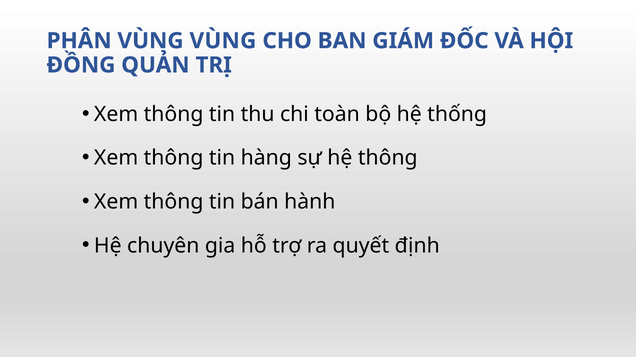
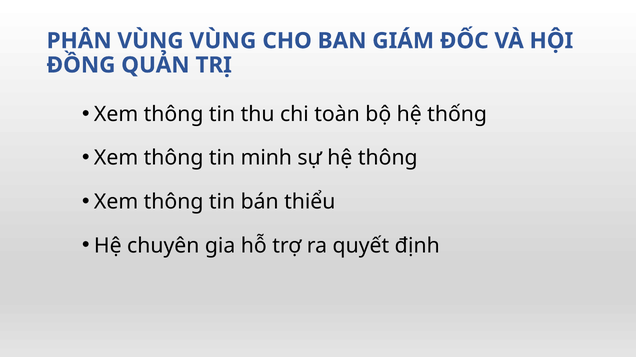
hàng: hàng -> minh (266, 158)
hành: hành -> thiểu (310, 202)
